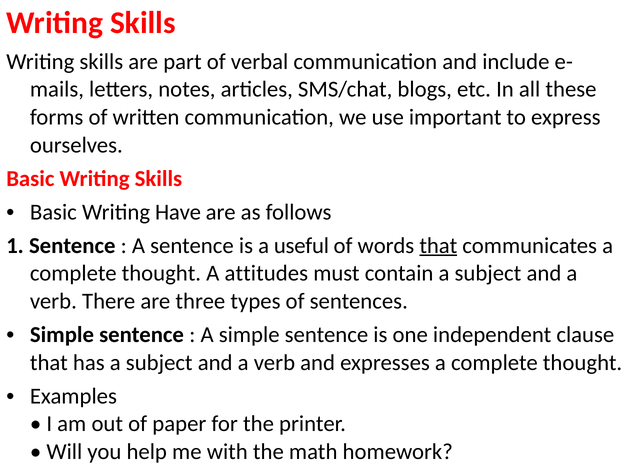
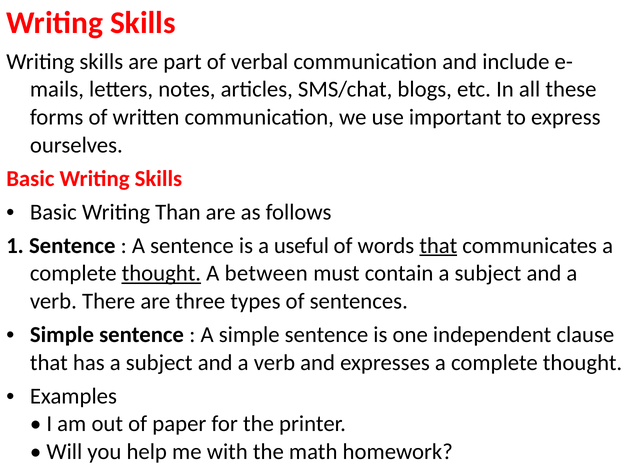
Have: Have -> Than (178, 212)
thought underline: none -> present (161, 273)
attitudes: attitudes -> between (266, 273)
